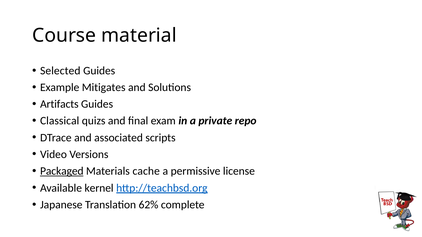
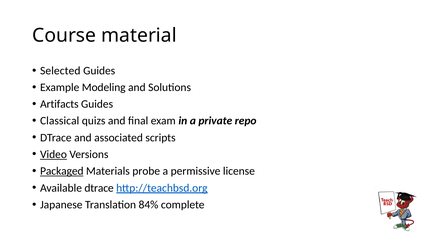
Mitigates: Mitigates -> Modeling (104, 88)
Video underline: none -> present (53, 155)
cache: cache -> probe (146, 171)
Available kernel: kernel -> dtrace (99, 188)
62%: 62% -> 84% (149, 205)
